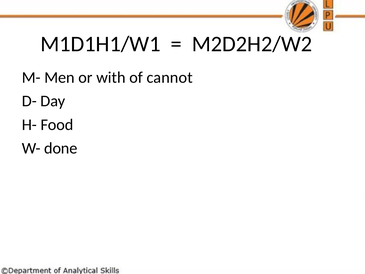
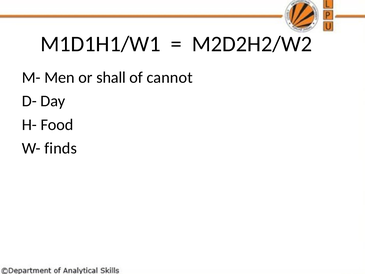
with: with -> shall (111, 77)
done: done -> finds (61, 148)
